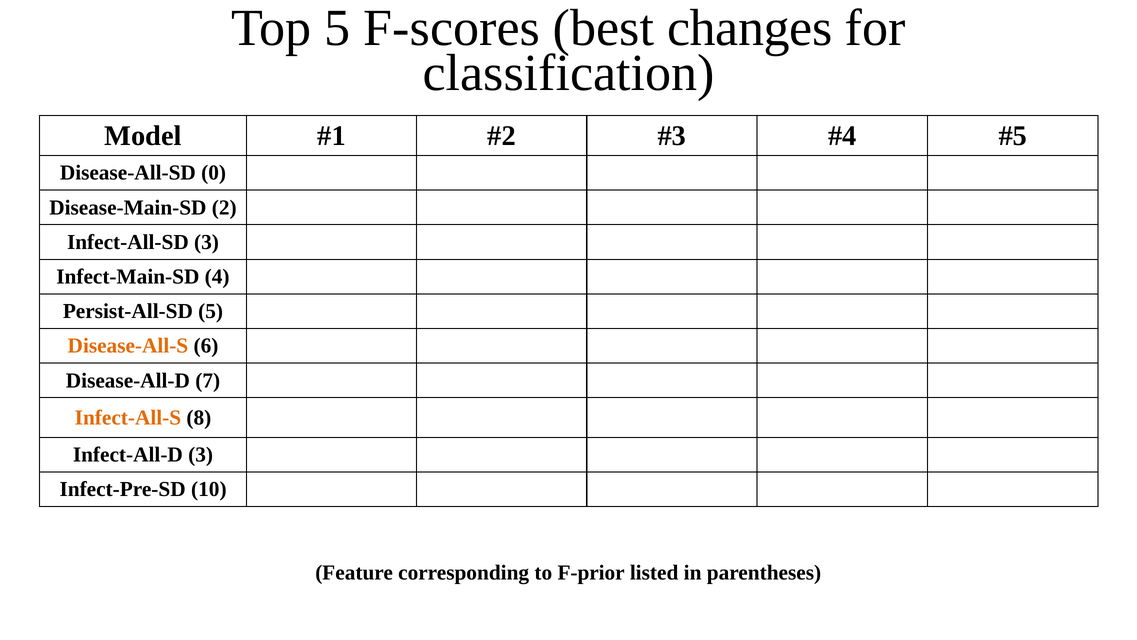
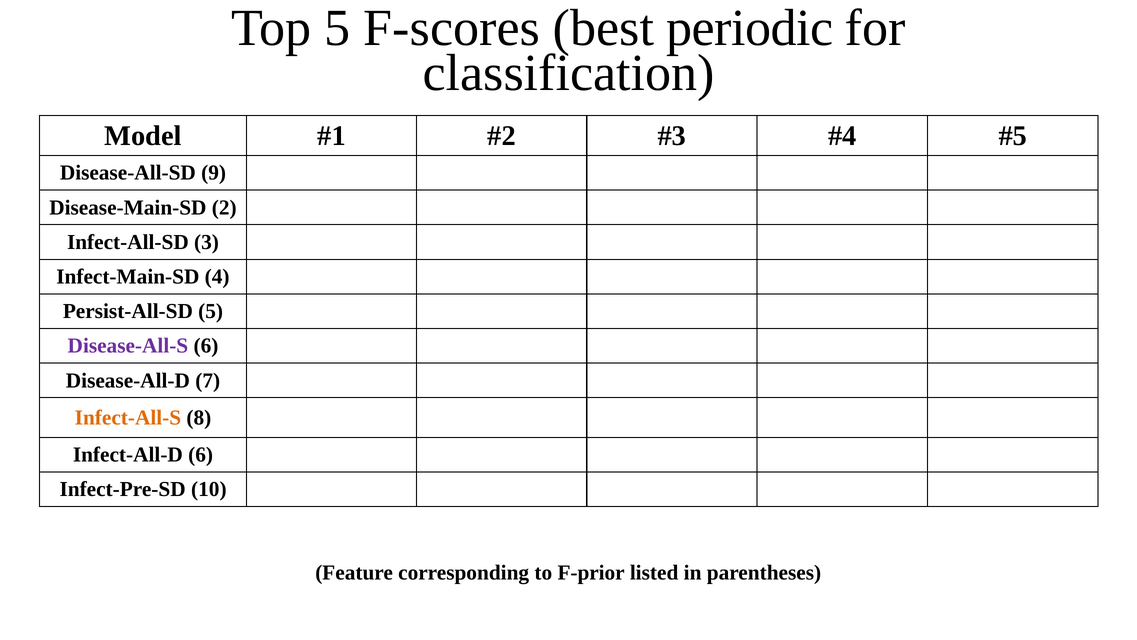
changes: changes -> periodic (750, 28)
0: 0 -> 9 (214, 173)
Disease-All-S colour: orange -> purple (128, 346)
Infect-All-D 3: 3 -> 6 (201, 454)
